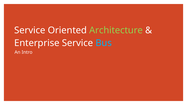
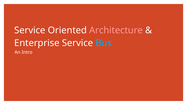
Architecture colour: light green -> pink (116, 30)
